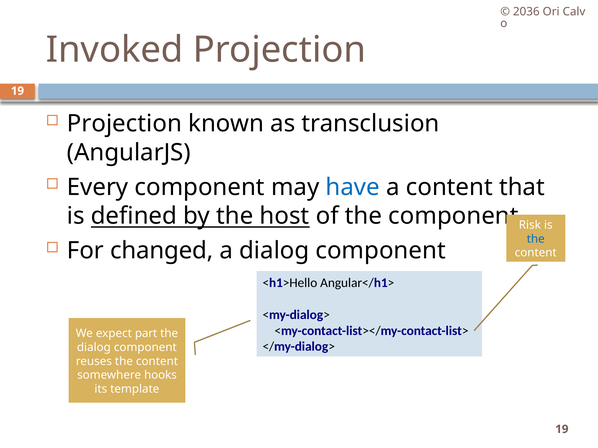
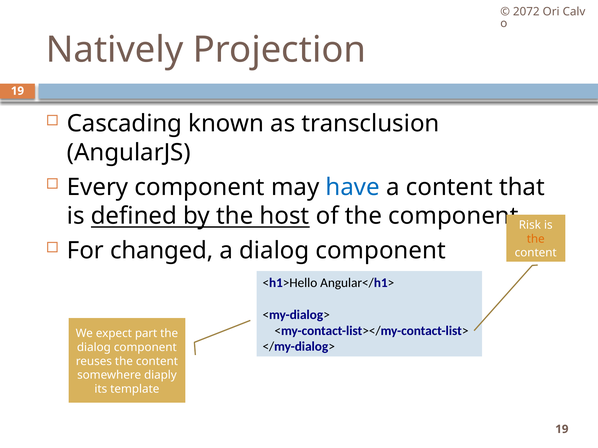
2036: 2036 -> 2072 (526, 12)
Invoked: Invoked -> Natively (115, 50)
Projection: Projection -> Cascading (124, 124)
the colour: blue -> orange (536, 239)
hooks: hooks -> diaply (160, 376)
